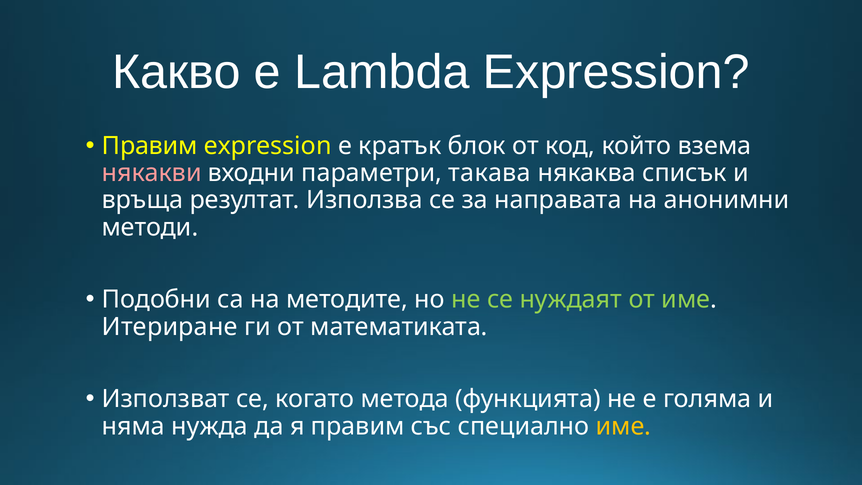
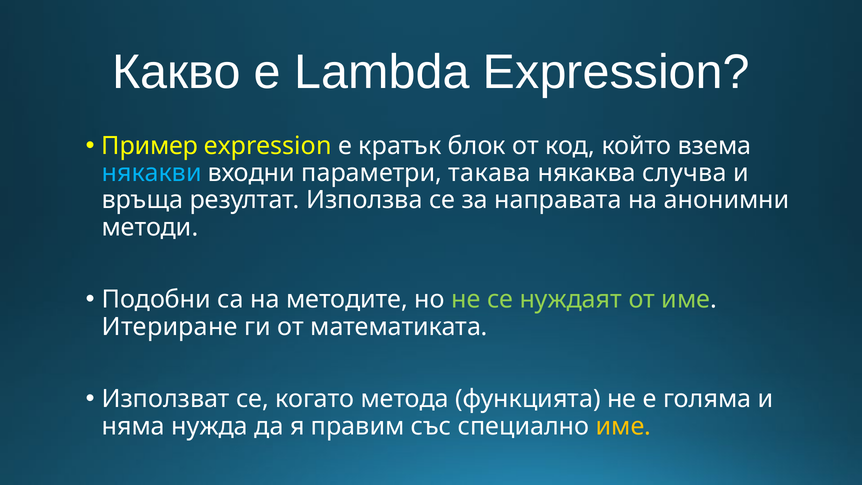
Правим: Правим -> Пример (150, 146)
някакви colour: pink -> light blue (152, 173)
списък: списък -> случва (684, 173)
